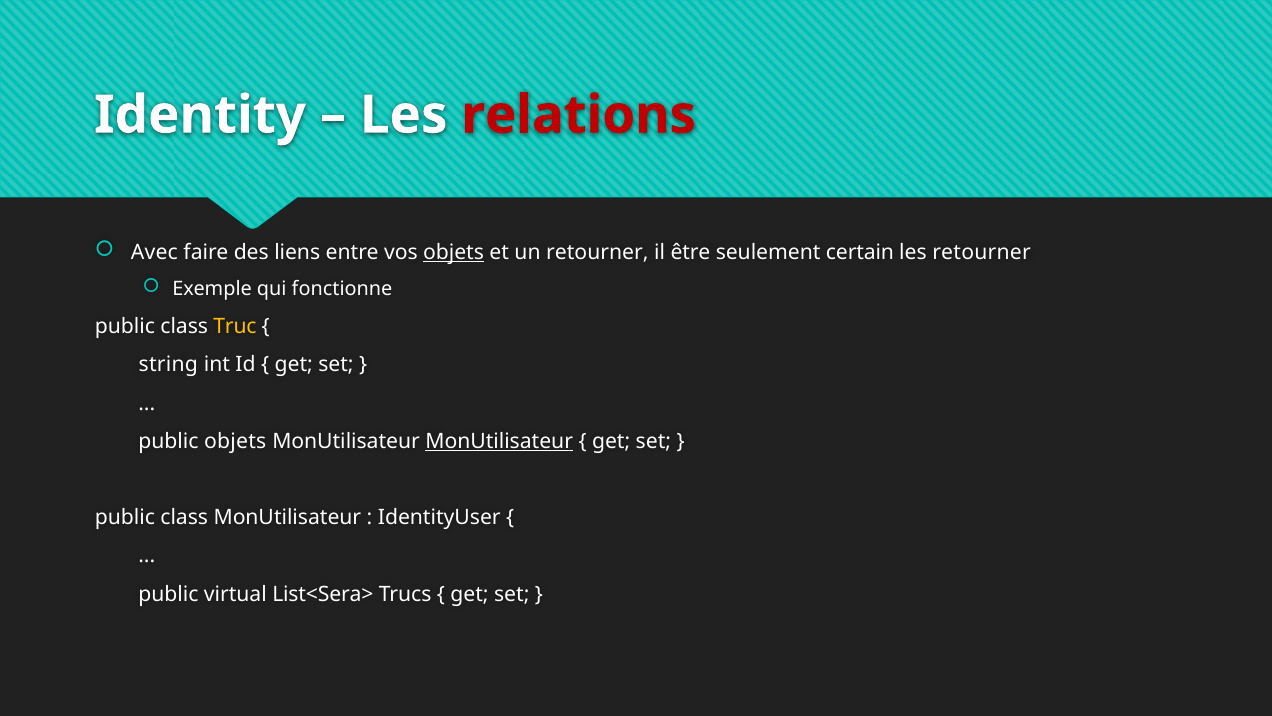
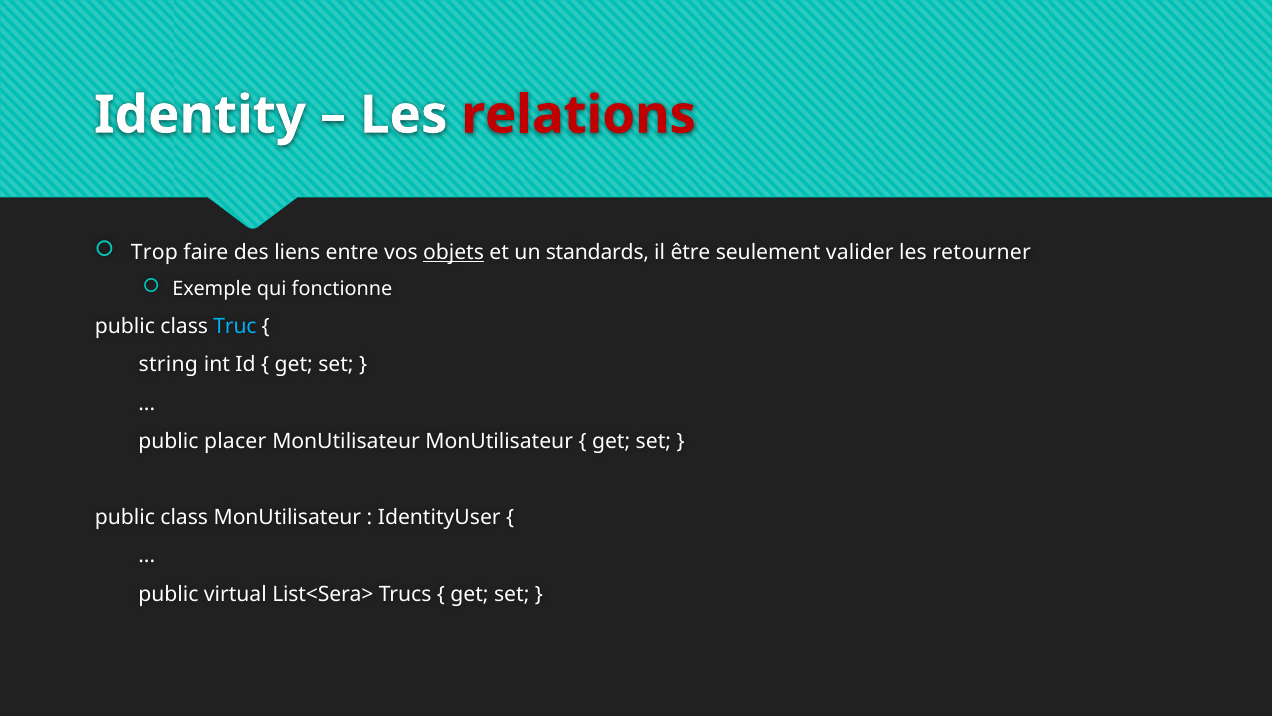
Avec: Avec -> Trop (154, 252)
un retourner: retourner -> standards (597, 252)
certain: certain -> valider (860, 252)
Truc colour: yellow -> light blue (235, 327)
public objets: objets -> placer (235, 441)
MonUtilisateur underline: present -> none (499, 441)
